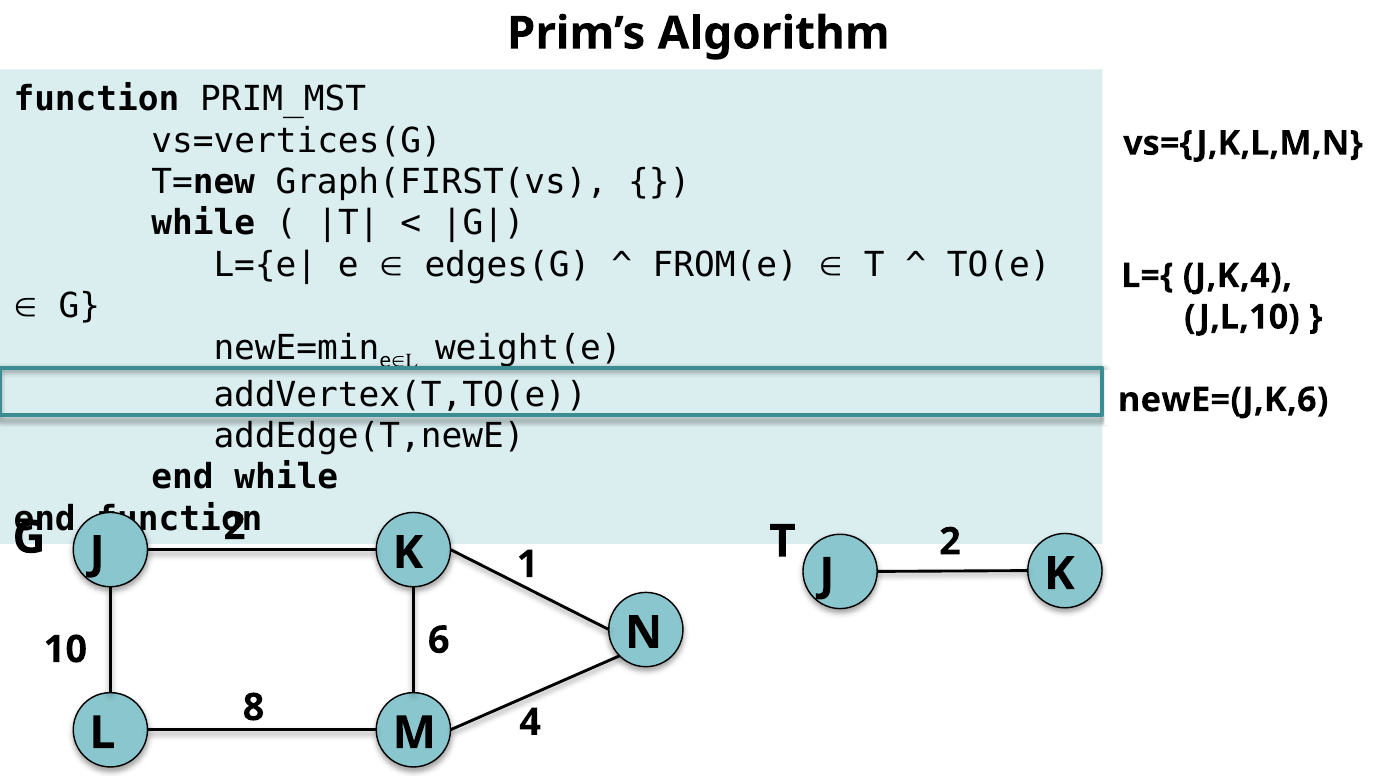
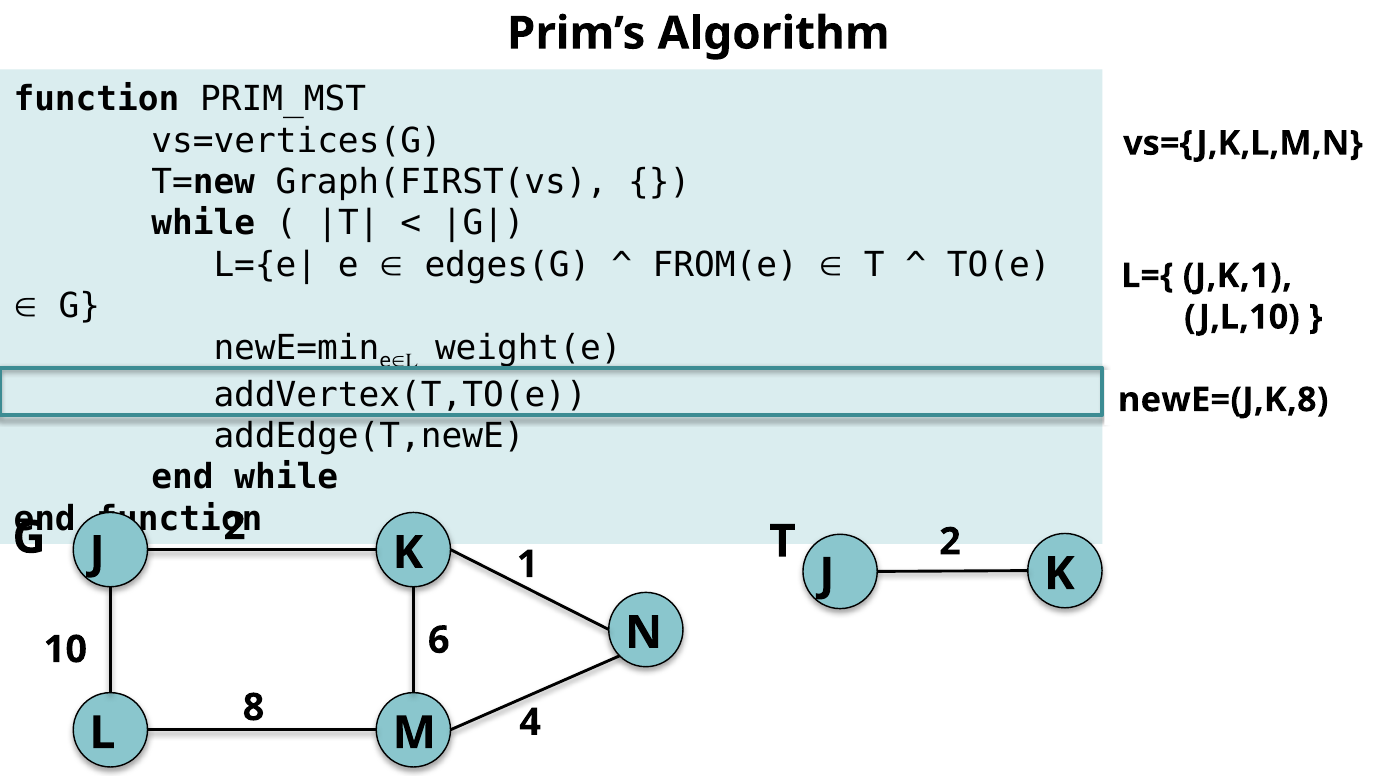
J,K,4: J,K,4 -> J,K,1 (1237, 276)
newE=(J,K,6: newE=(J,K,6 -> newE=(J,K,8 (1223, 400)
